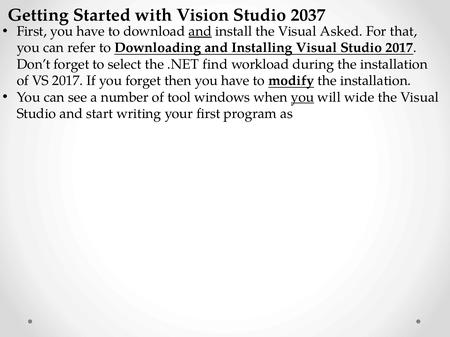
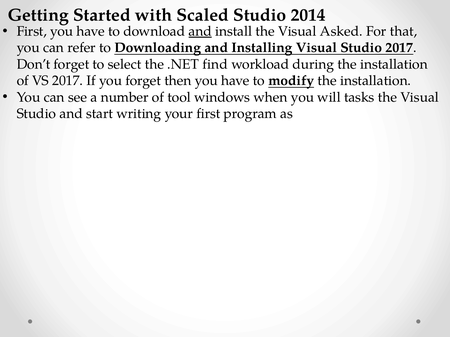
Vision: Vision -> Scaled (203, 15)
2037: 2037 -> 2014 (308, 15)
you underline: present -> none (303, 97)
wide: wide -> tasks (359, 97)
